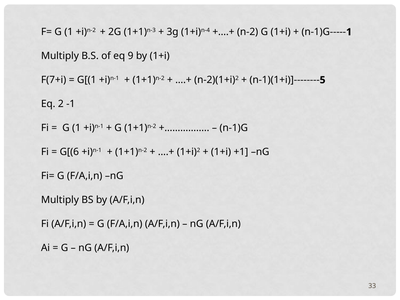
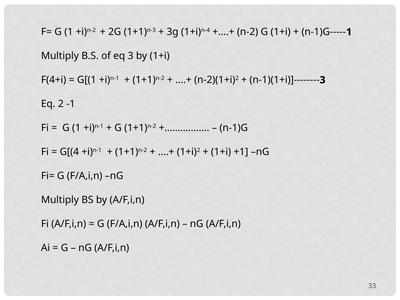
eq 9: 9 -> 3 (131, 56)
F(7+i: F(7+i -> F(4+i (54, 80)
5: 5 -> 3 (323, 80)
G[(6: G[(6 -> G[(4 (69, 152)
